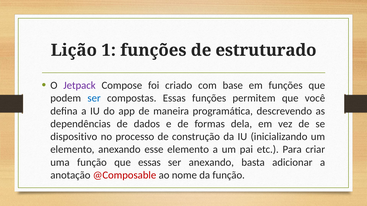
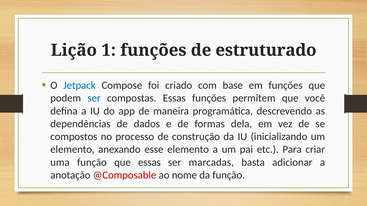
Jetpack colour: purple -> blue (79, 86)
dispositivo: dispositivo -> compostos (74, 137)
ser anexando: anexando -> marcadas (211, 163)
